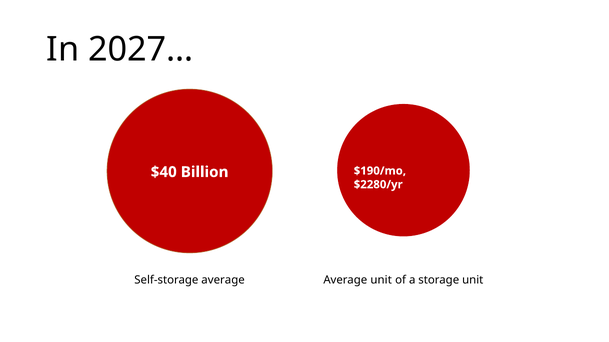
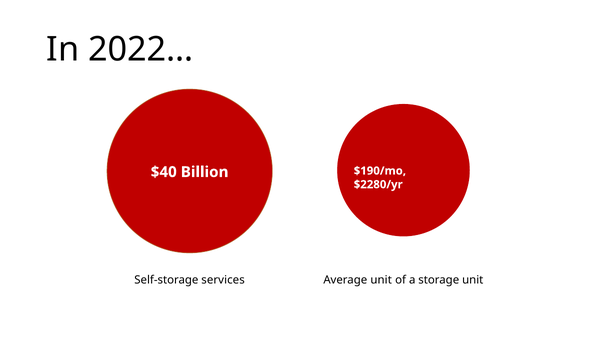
2027…: 2027… -> 2022… (141, 49)
Self-storage average: average -> services (223, 280)
